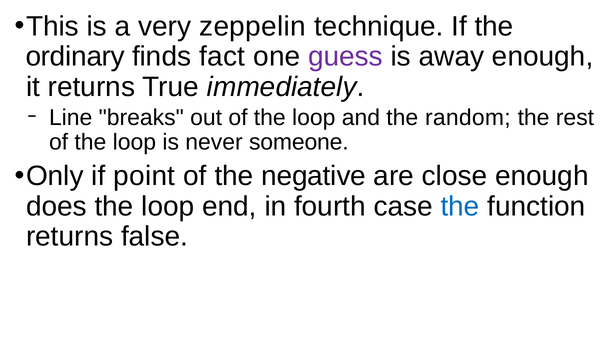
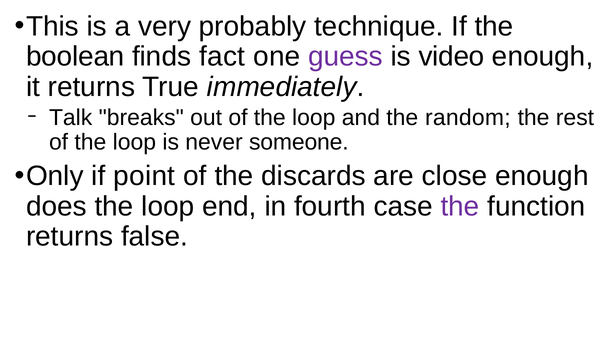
zeppelin: zeppelin -> probably (253, 26)
ordinary: ordinary -> boolean (75, 57)
away: away -> video (452, 57)
Line: Line -> Talk (71, 118)
negative: negative -> discards (313, 176)
the colour: blue -> purple (460, 207)
